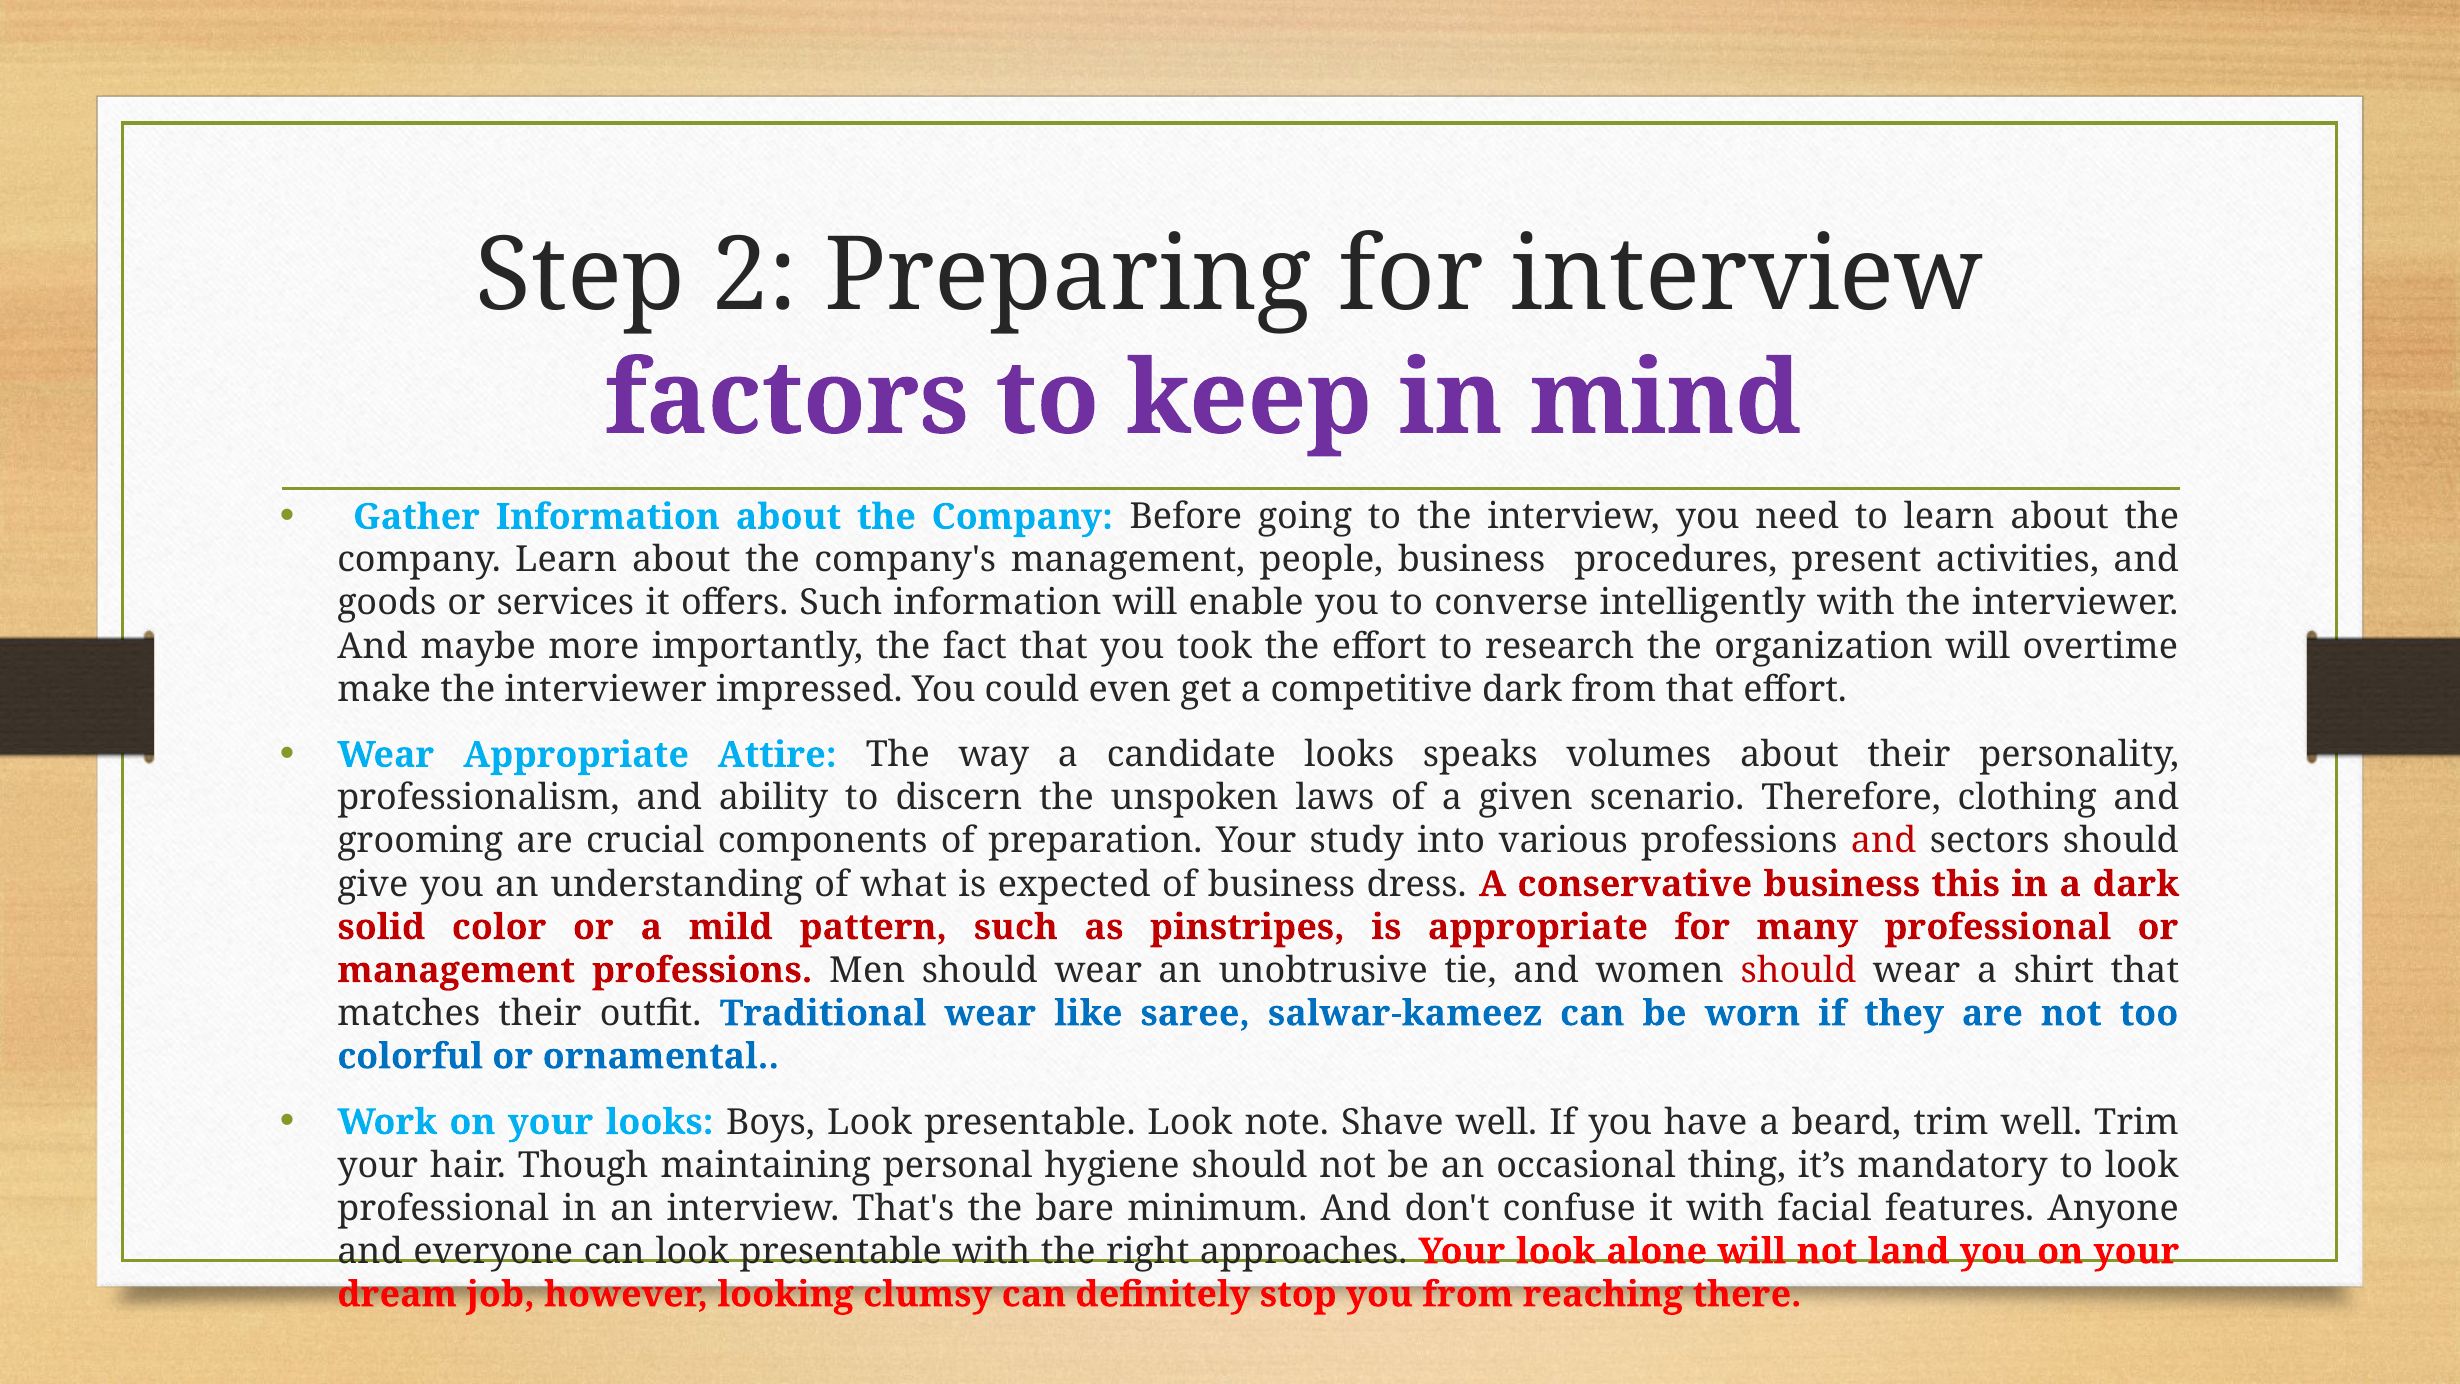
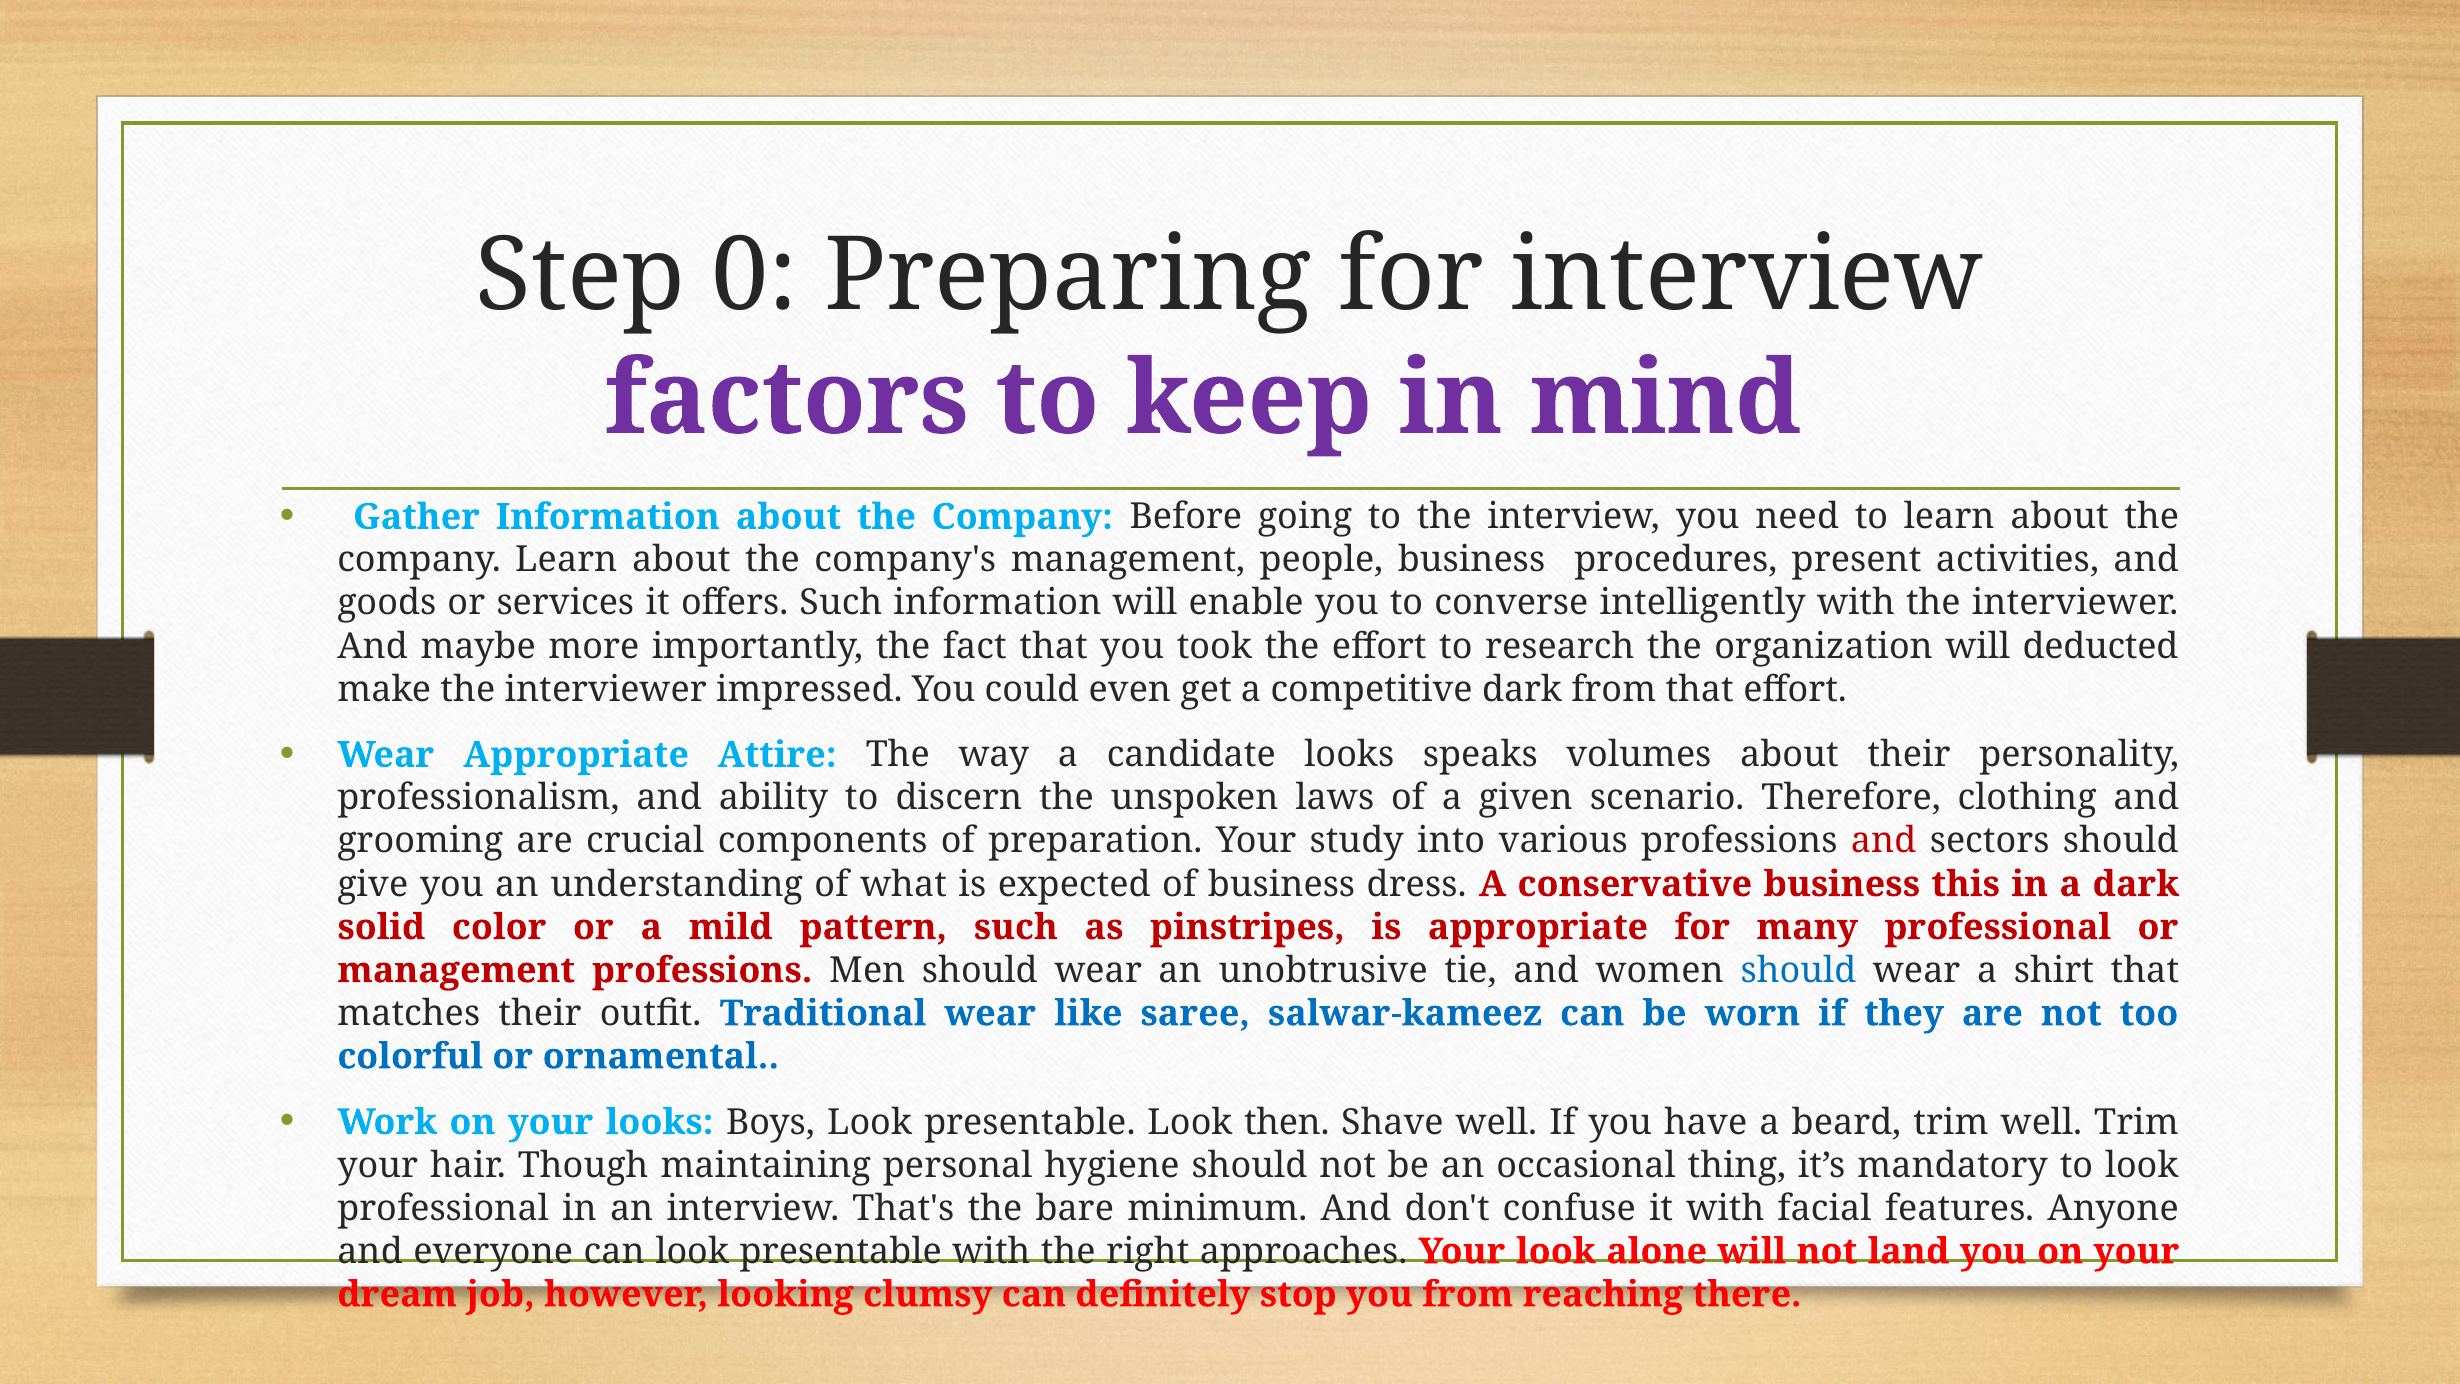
2: 2 -> 0 (755, 276)
overtime: overtime -> deducted (2100, 646)
should colour: red -> blue (1798, 970)
note: note -> then (1287, 1122)
